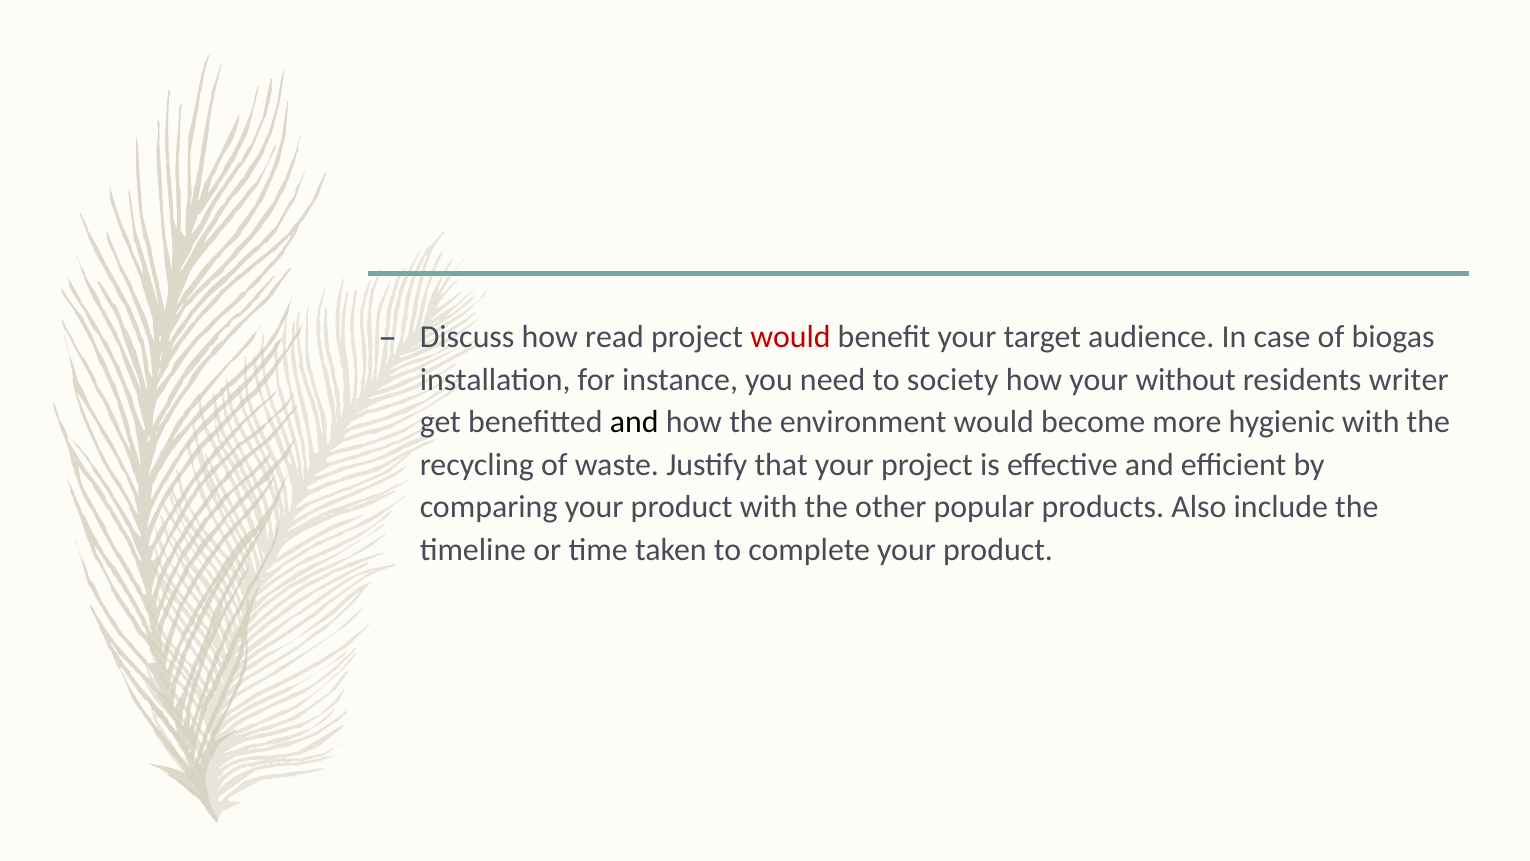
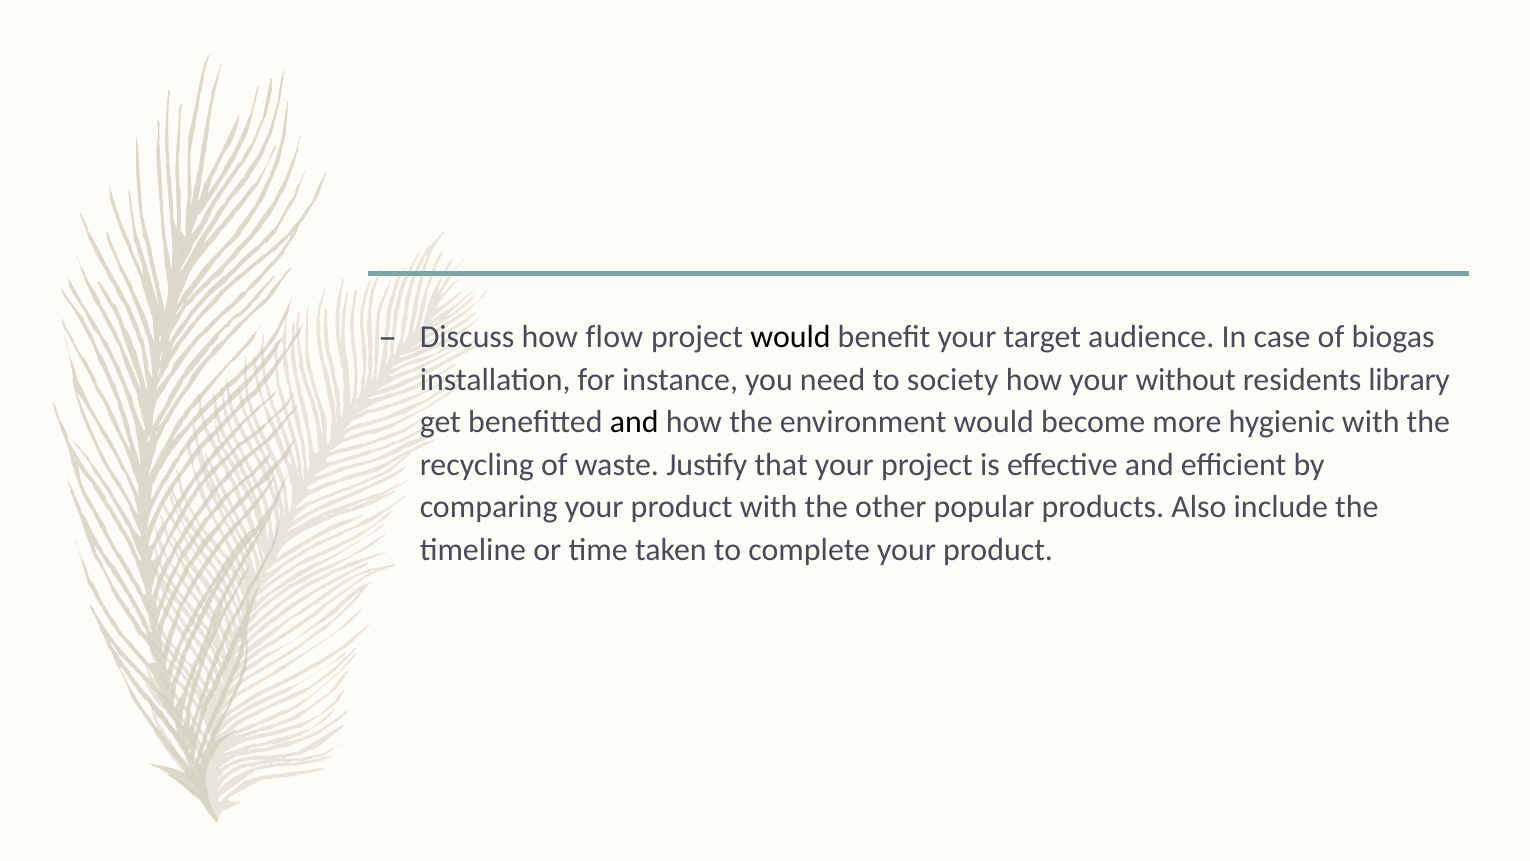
read: read -> flow (614, 337)
would colour: red -> black (790, 337)
writer: writer -> library (1409, 380)
